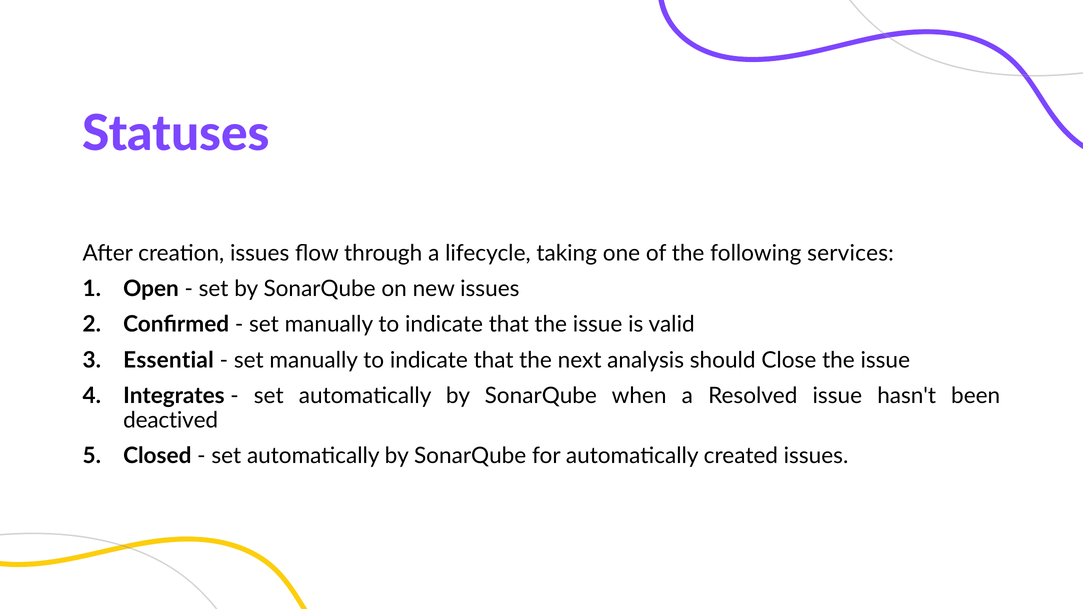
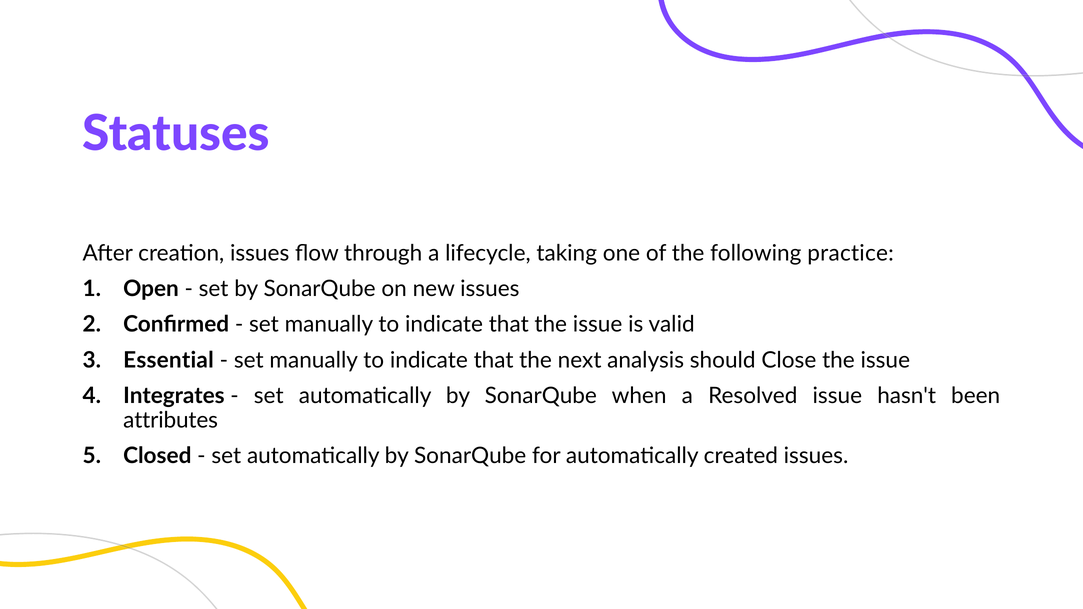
services: services -> practice (851, 253)
deactived: deactived -> attributes (171, 420)
